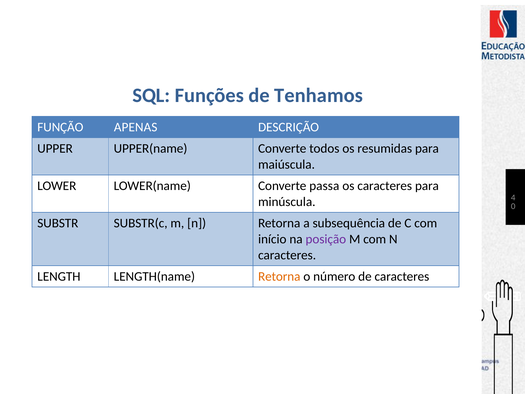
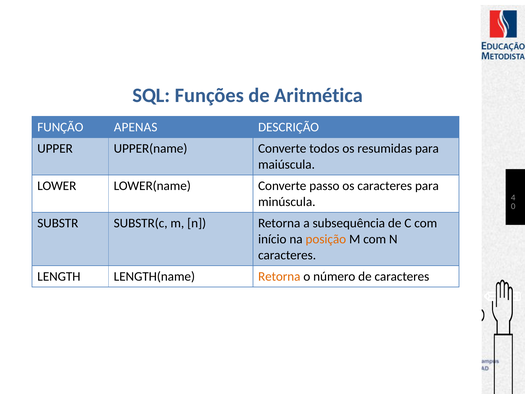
Tenhamos: Tenhamos -> Aritmética (319, 95)
passa: passa -> passo (324, 186)
posição colour: purple -> orange (326, 239)
